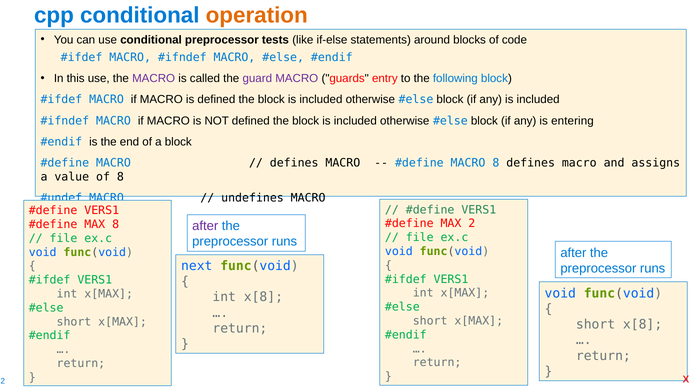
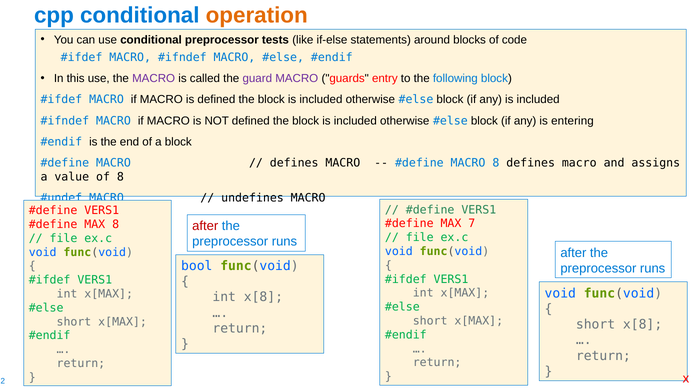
2: 2 -> 7 (472, 224)
after colour: purple -> red (205, 226)
next: next -> bool (197, 266)
